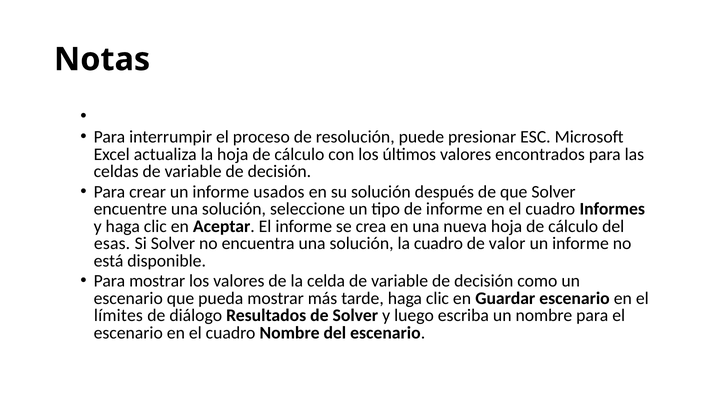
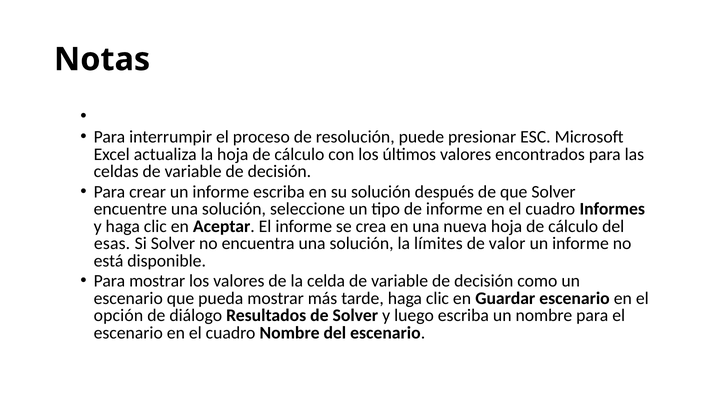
informe usados: usados -> escriba (279, 192)
la cuadro: cuadro -> límites (438, 243)
límites: límites -> opción (118, 315)
